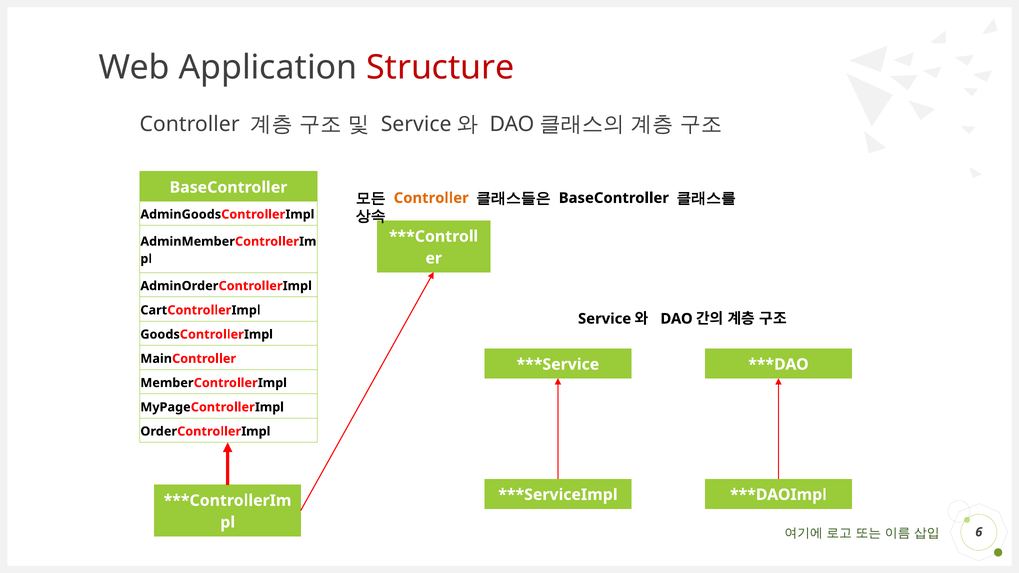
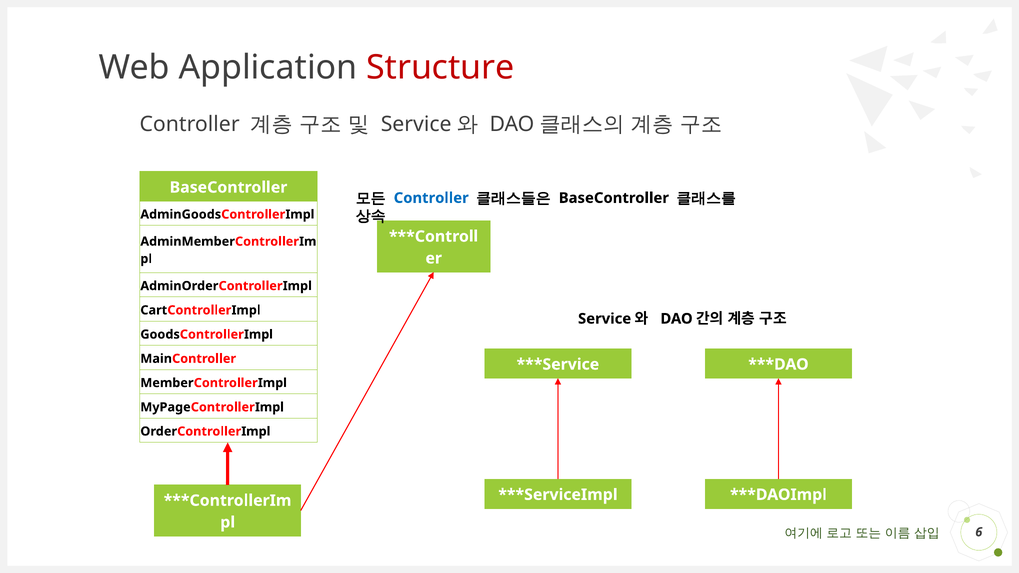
Controller colour: orange -> blue (431, 198)
